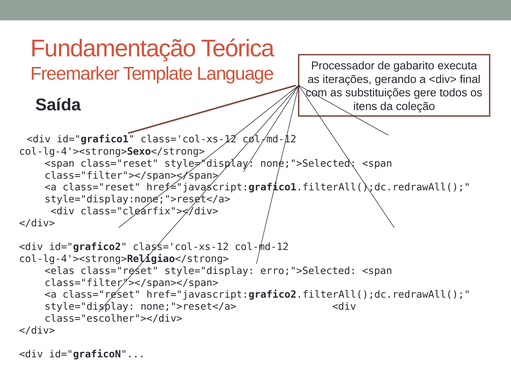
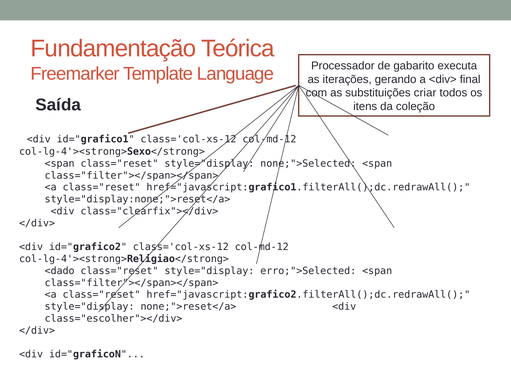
gere: gere -> criar (425, 93)
<elas: <elas -> <dado (60, 271)
